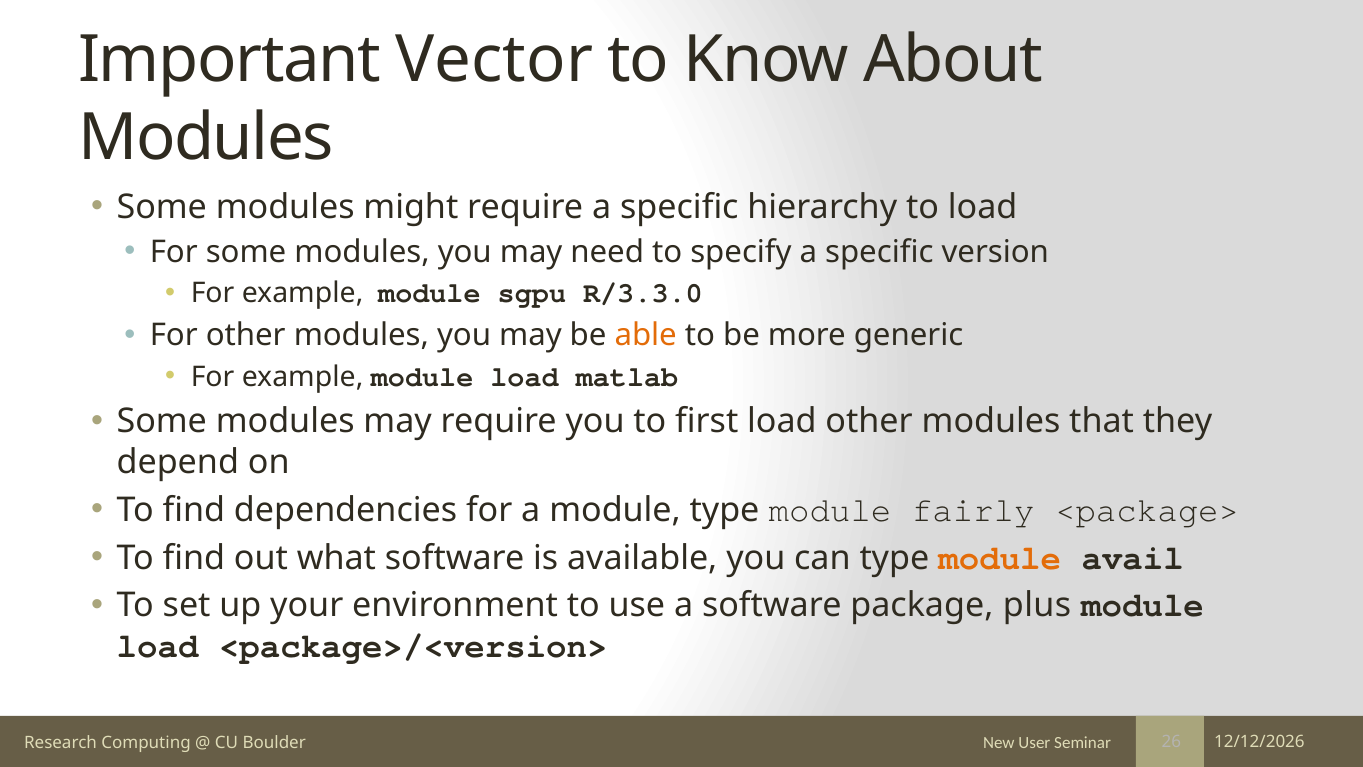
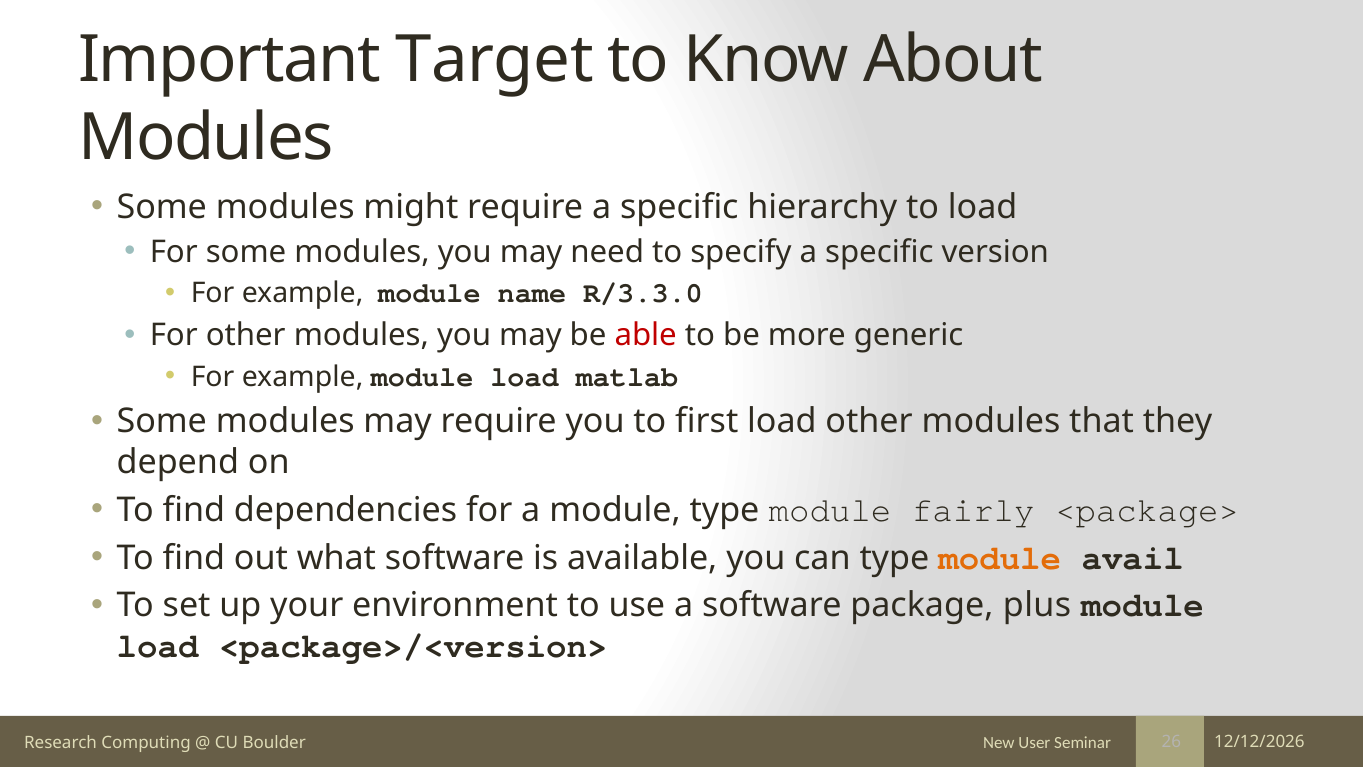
Vector: Vector -> Target (494, 60)
sgpu: sgpu -> name (532, 293)
able colour: orange -> red (646, 335)
